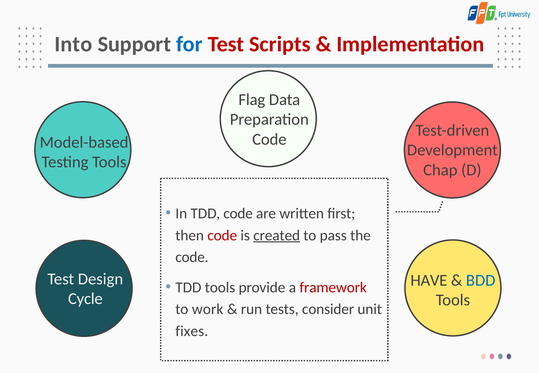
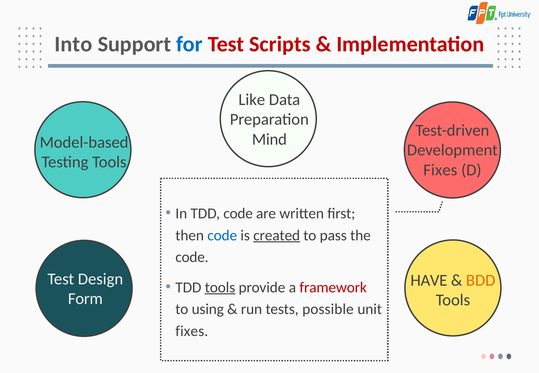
Flag: Flag -> Like (252, 100)
Code: Code -> Mind (269, 139)
Chap: Chap -> Fixes (440, 170)
code colour: red -> blue (222, 235)
BDD colour: blue -> orange (481, 280)
tools underline: none -> present (220, 287)
Cycle: Cycle -> Form (85, 299)
work: work -> using (208, 309)
consider: consider -> possible (328, 309)
